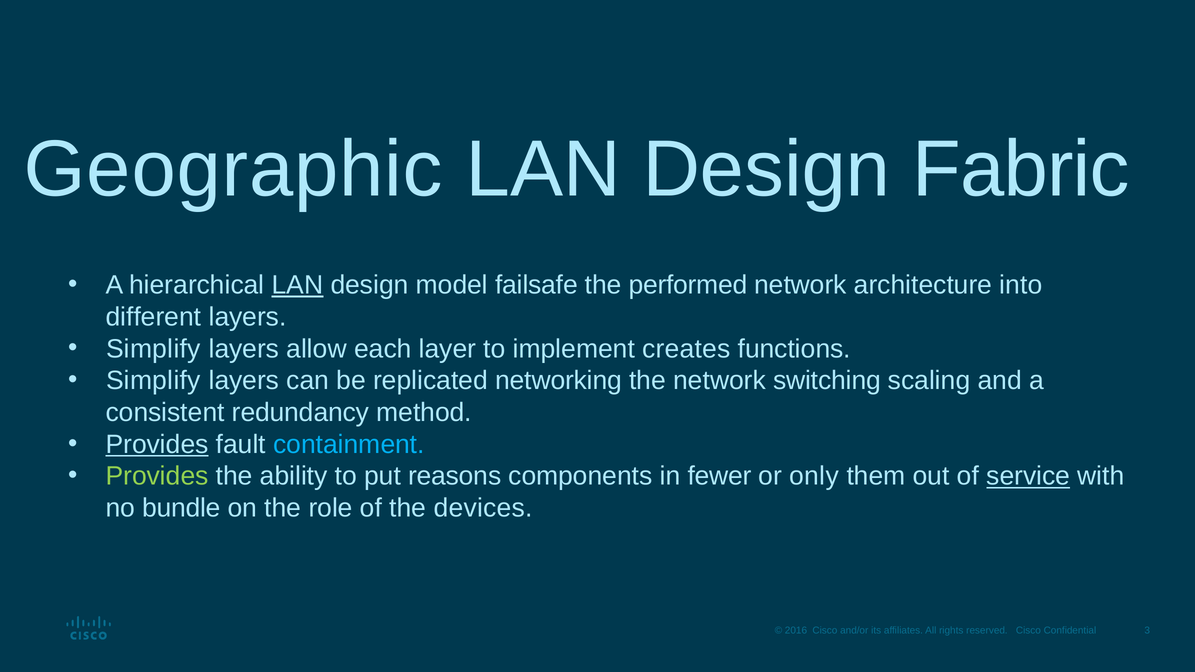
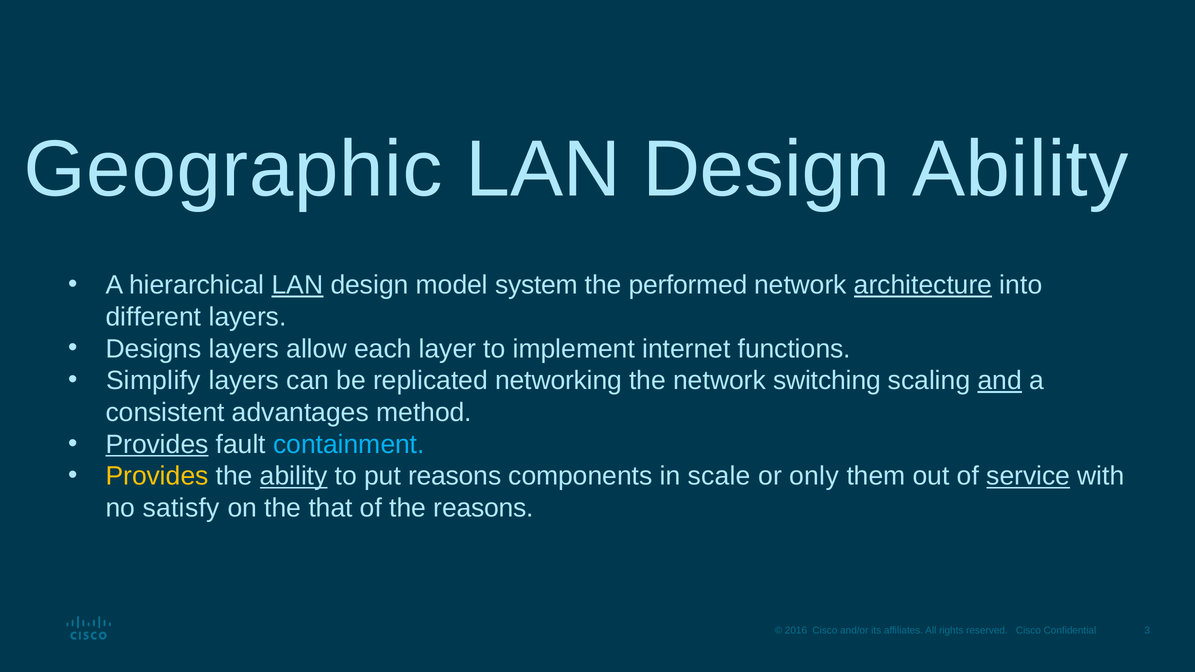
Design Fabric: Fabric -> Ability (1020, 170)
failsafe: failsafe -> system (537, 285)
architecture underline: none -> present (923, 285)
Simplify: Simplify -> Designs (153, 349)
creates: creates -> internet (686, 349)
and underline: none -> present (1000, 381)
redundancy: redundancy -> advantages (300, 413)
Provides colour: light green -> yellow (157, 476)
ability underline: none -> present (294, 476)
fewer: fewer -> scale (719, 476)
bundle: bundle -> satisfy (181, 508)
role: role -> that (331, 508)
the devices: devices -> reasons (484, 508)
